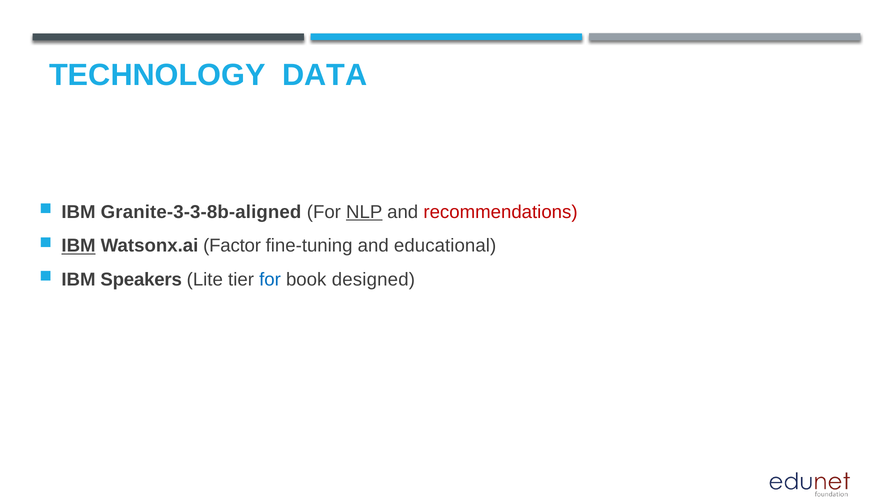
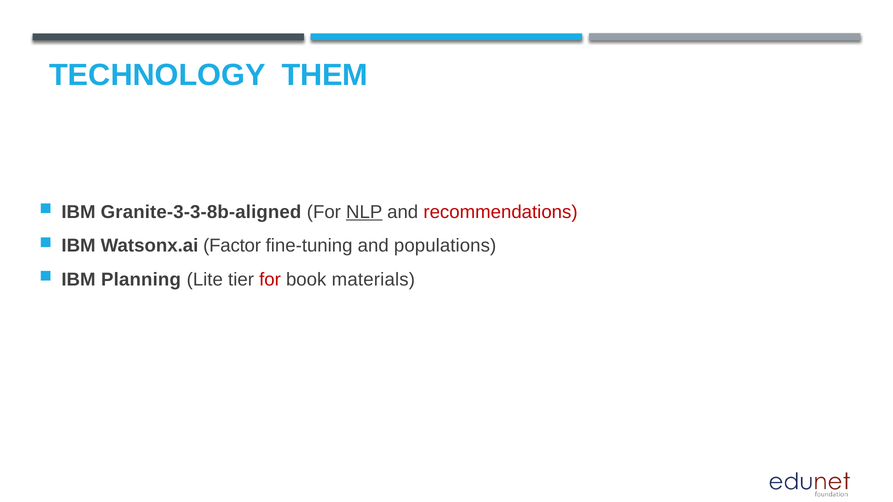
DATA: DATA -> THEM (325, 75)
IBM underline: present -> none (79, 246)
educational: educational -> populations (445, 246)
Speakers: Speakers -> Planning (141, 280)
for colour: blue -> red (270, 280)
designed: designed -> materials (373, 280)
